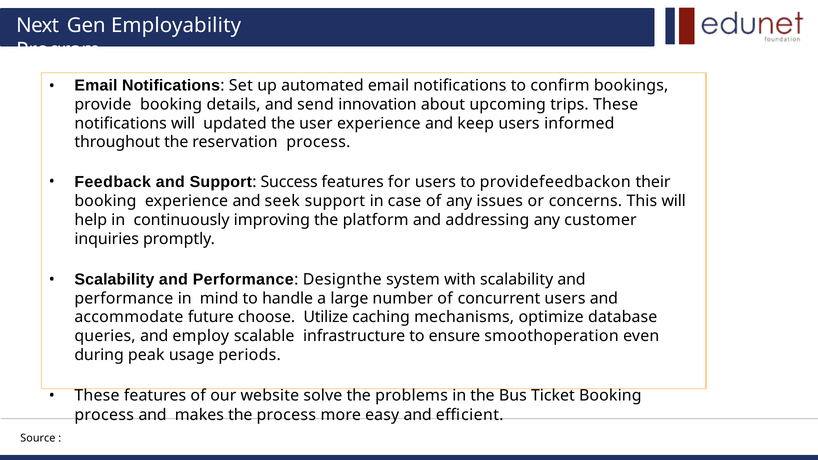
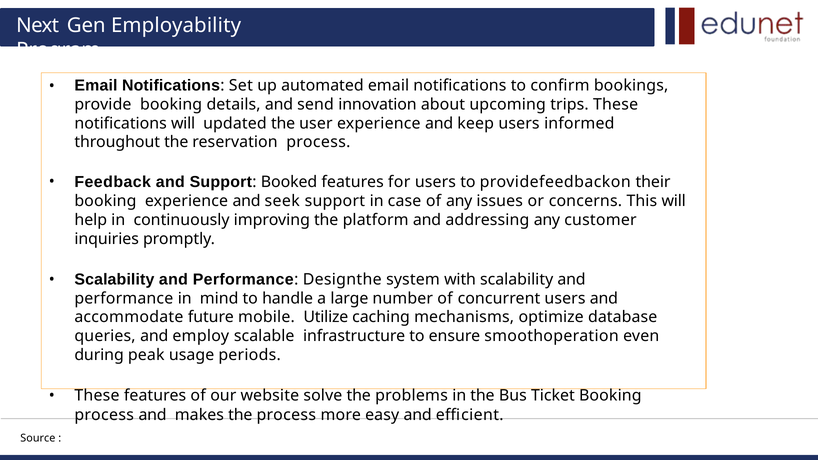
Success: Success -> Booked (289, 182)
choose: choose -> mobile (266, 317)
